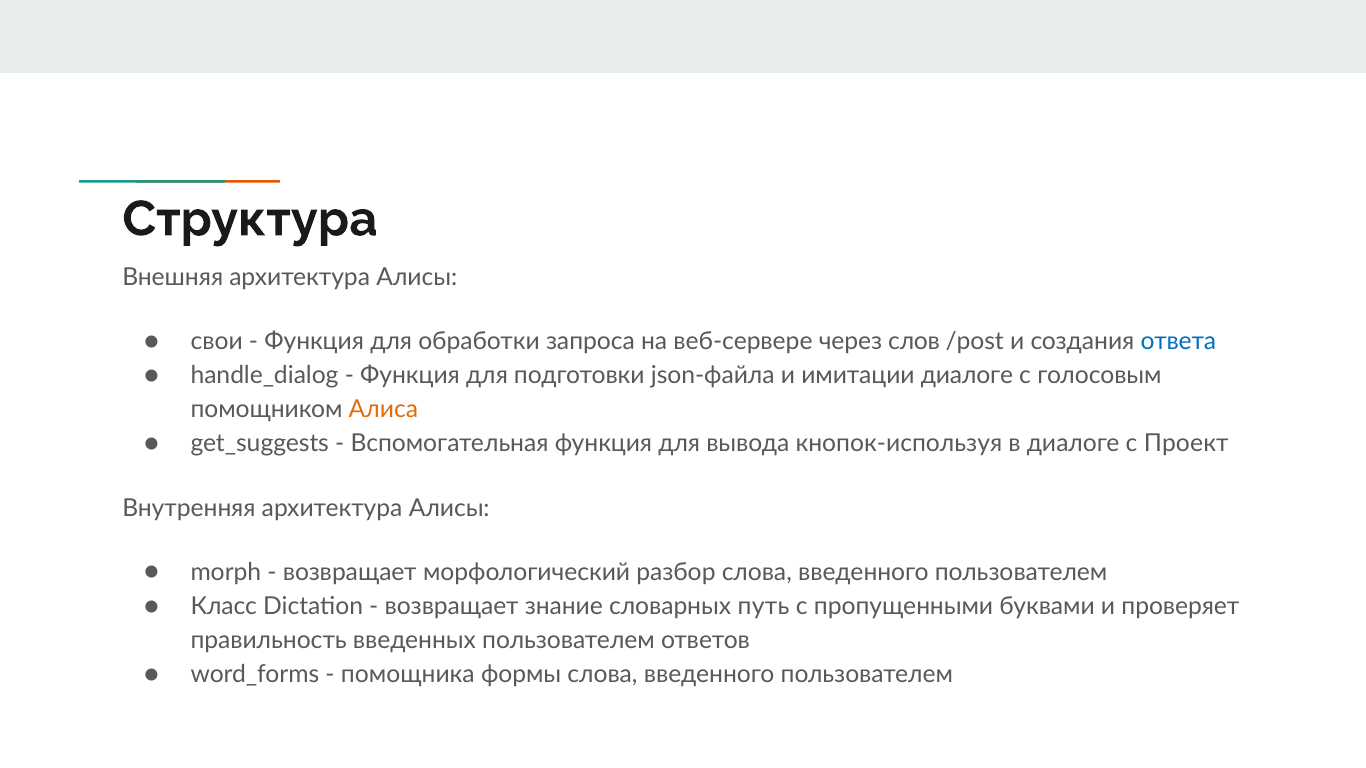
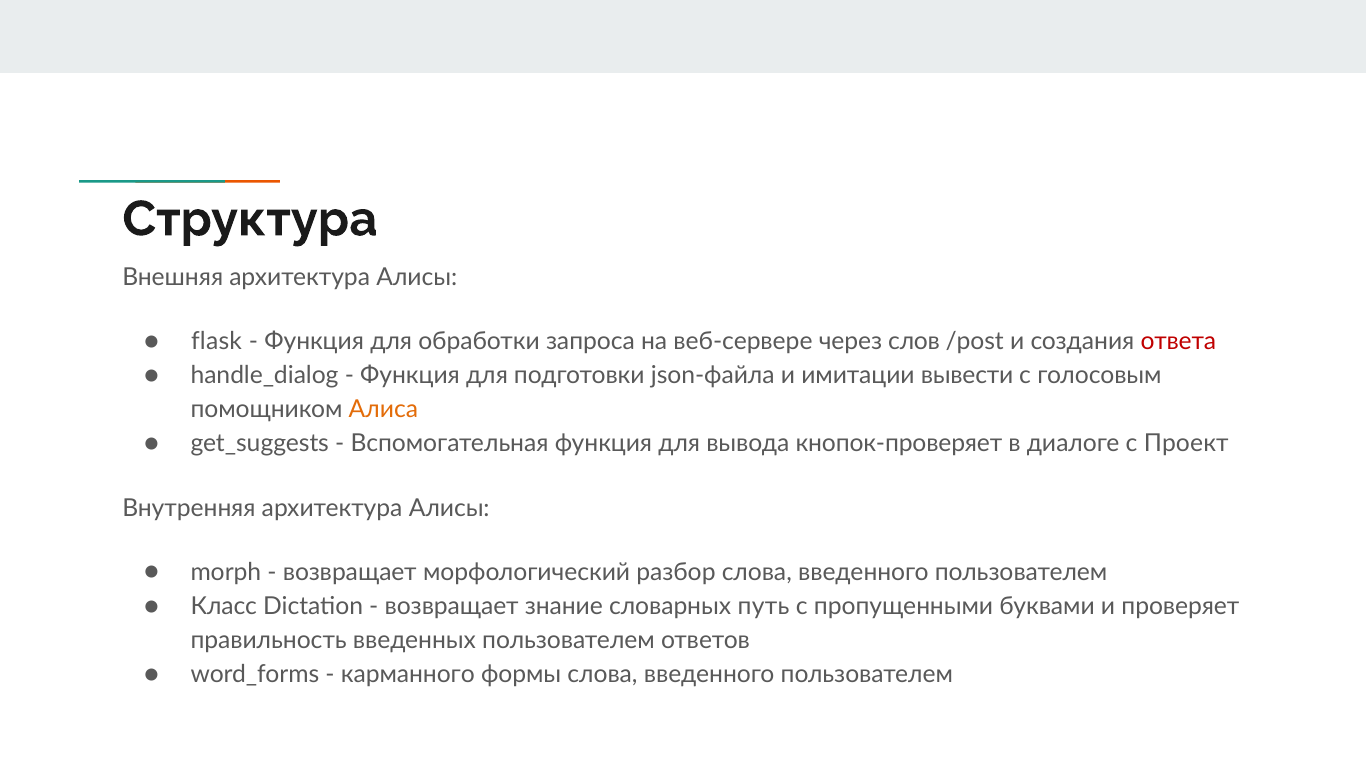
свои: свои -> flask (217, 342)
ответа colour: blue -> red (1178, 342)
имитации диалоге: диалоге -> вывести (967, 376)
кнопок-используя: кнопок-используя -> кнопок-проверяет (899, 444)
помощника: помощника -> карманного (408, 675)
